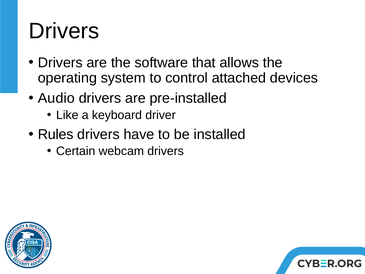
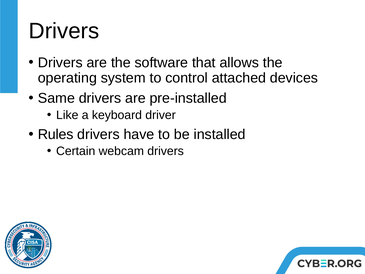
Audio: Audio -> Same (56, 98)
